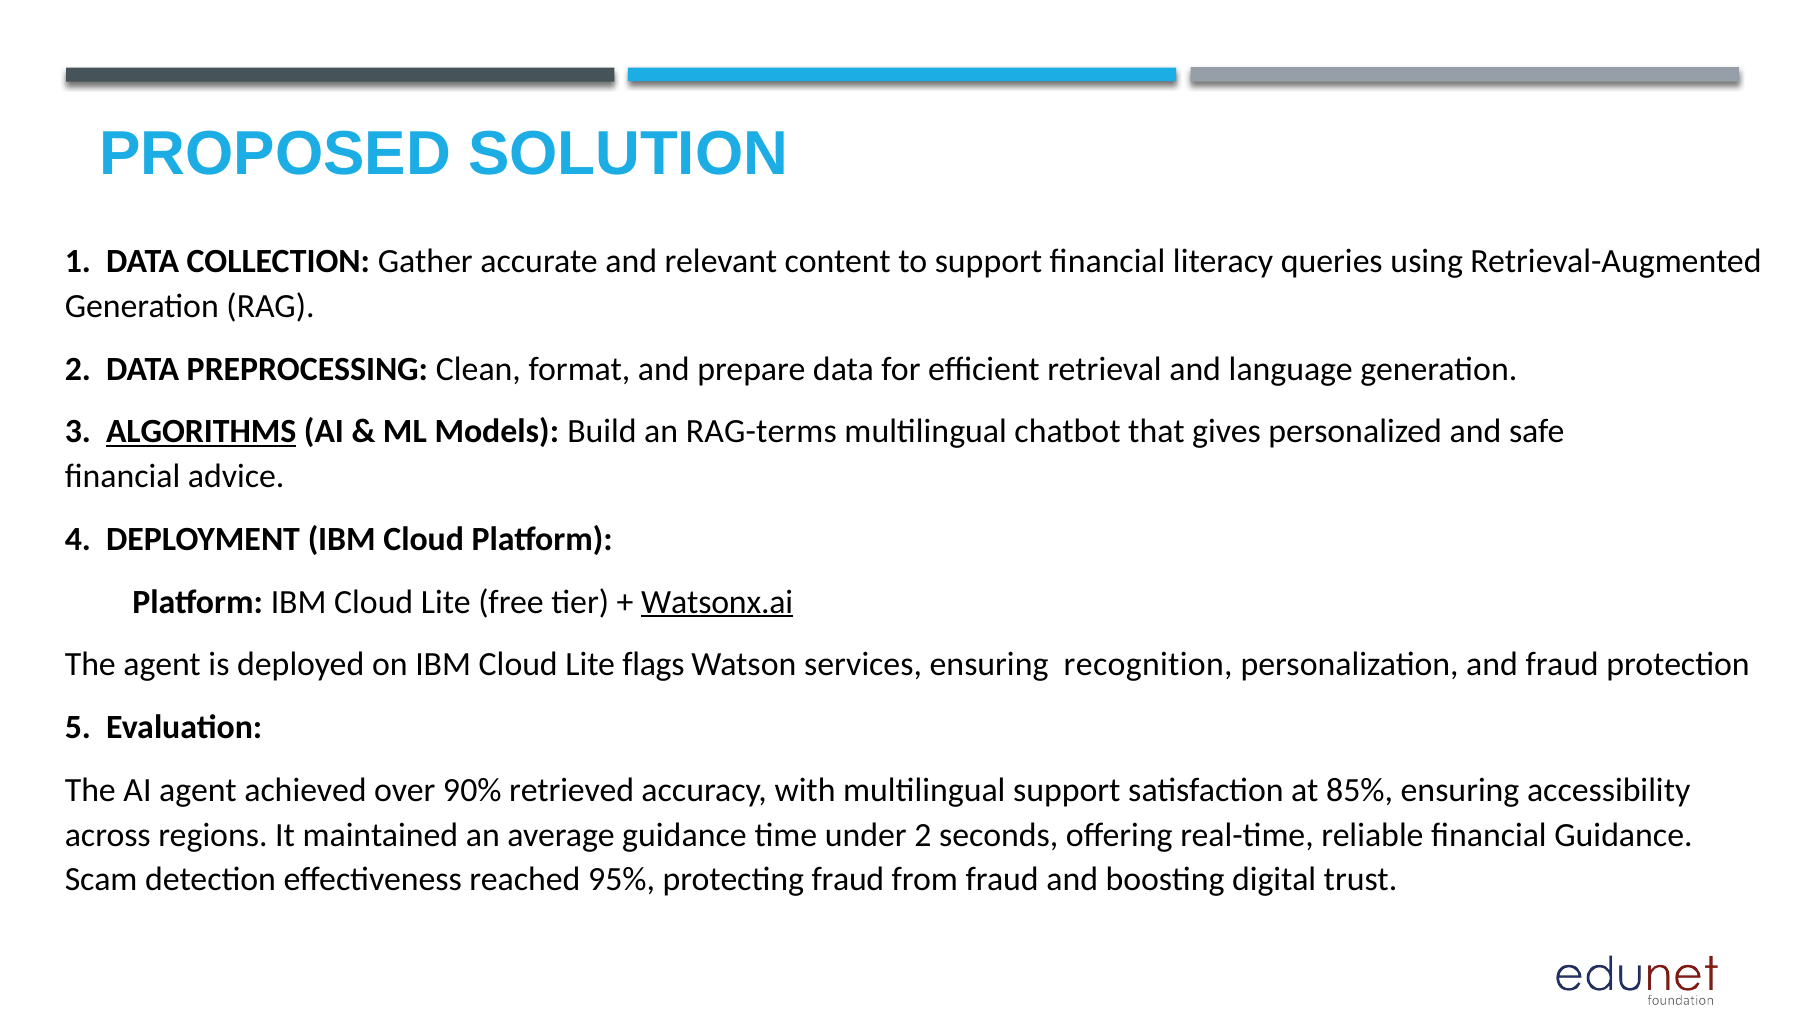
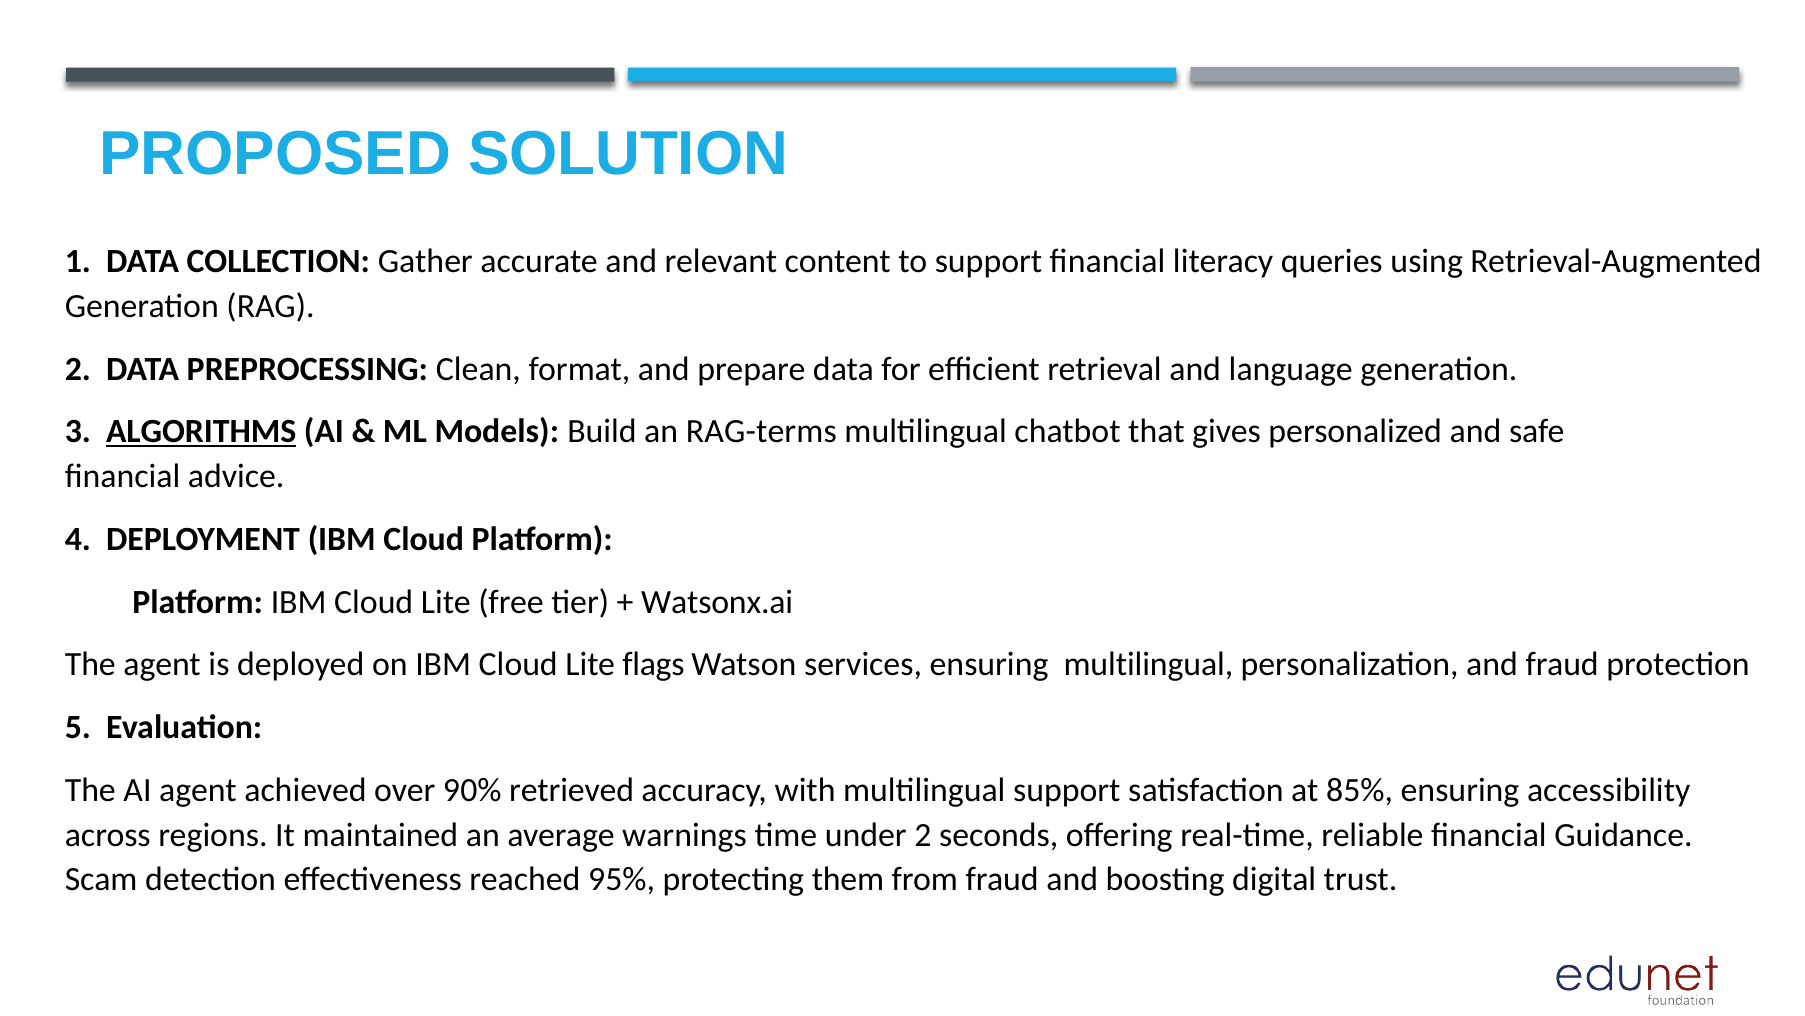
Watsonx.ai underline: present -> none (717, 601)
ensuring recognition: recognition -> multilingual (1148, 664)
average guidance: guidance -> warnings (684, 834)
protecting fraud: fraud -> them (848, 879)
